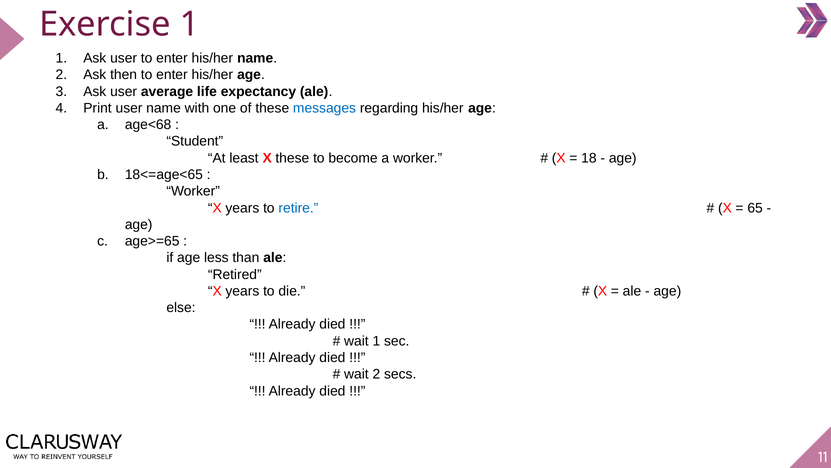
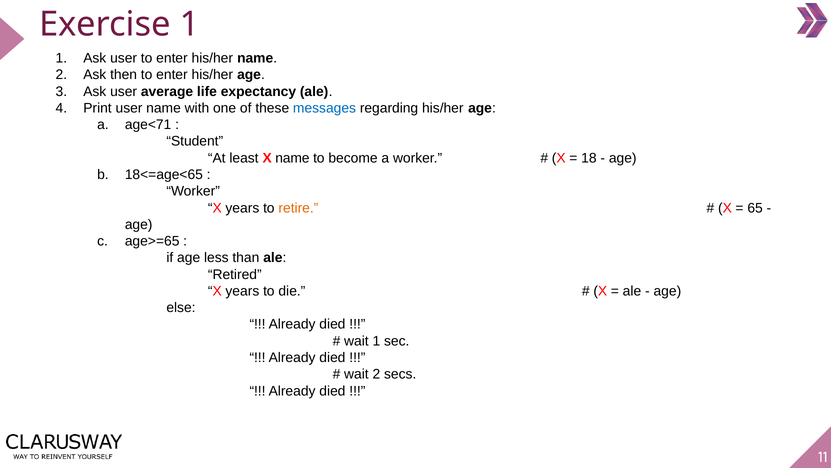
age<68: age<68 -> age<71 (148, 125)
X these: these -> name (292, 158)
retire colour: blue -> orange (298, 208)
